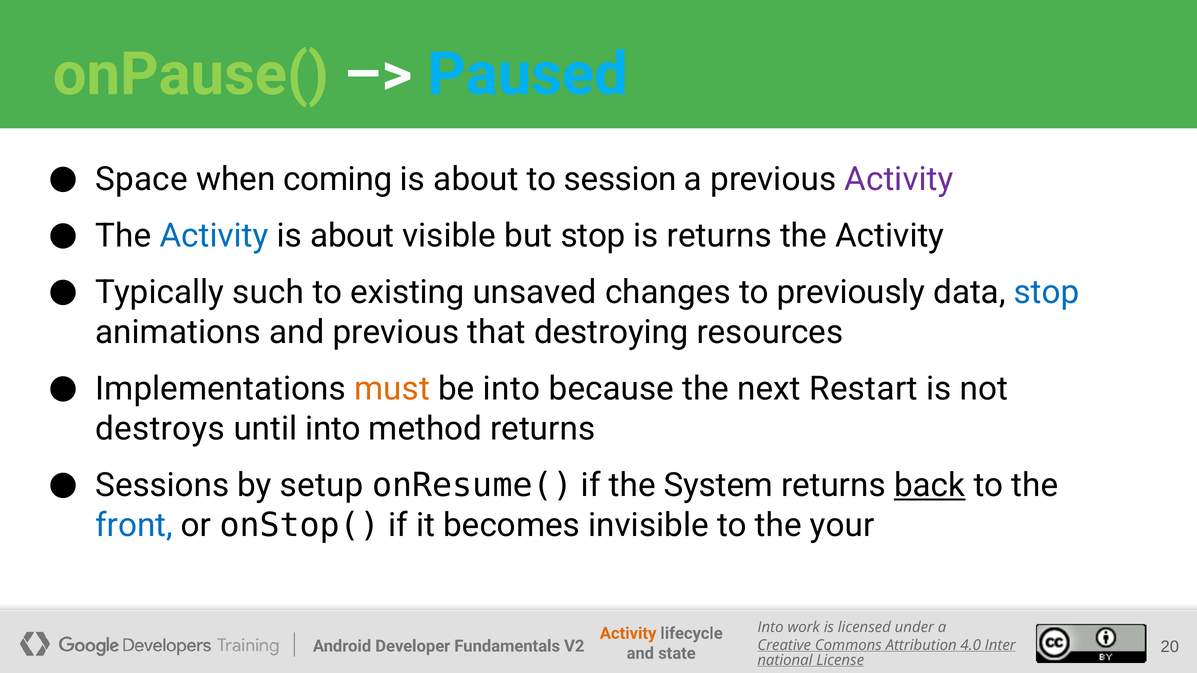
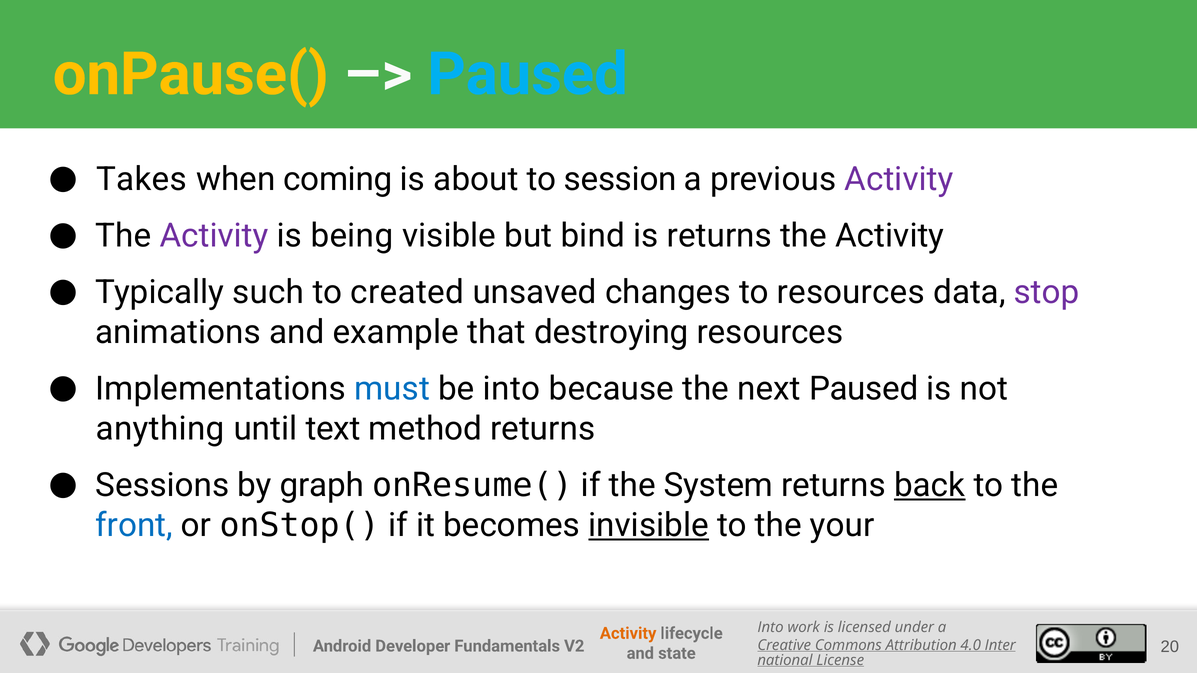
onPause( colour: light green -> yellow (191, 74)
Space: Space -> Takes (141, 179)
Activity colour: blue -> purple (214, 236)
about: about -> being (352, 236)
but stop: stop -> bind (593, 236)
existing: existing -> created (407, 293)
to previously: previously -> resources (851, 293)
stop colour: blue -> purple (1047, 293)
and previous: previous -> example (396, 332)
must colour: orange -> blue (392, 389)
next Restart: Restart -> Paused (864, 389)
destroys: destroys -> anything (160, 429)
until into: into -> text (333, 429)
setup: setup -> graph (322, 485)
invisible underline: none -> present (649, 525)
